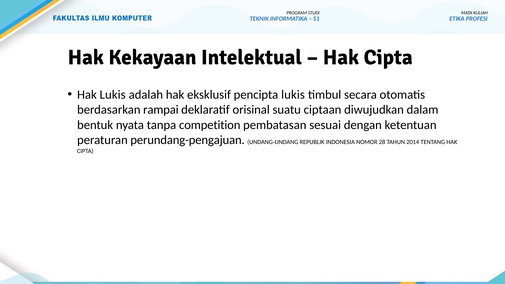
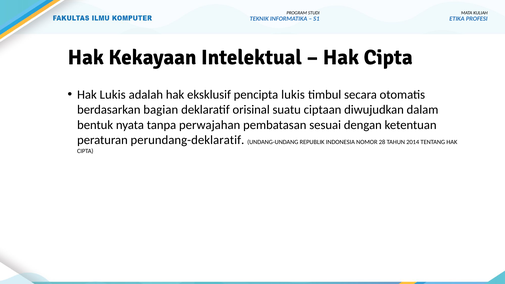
rampai: rampai -> bagian (161, 110)
competition: competition -> perwajahan (210, 125)
perundang-pengajuan: perundang-pengajuan -> perundang-deklaratif (187, 140)
